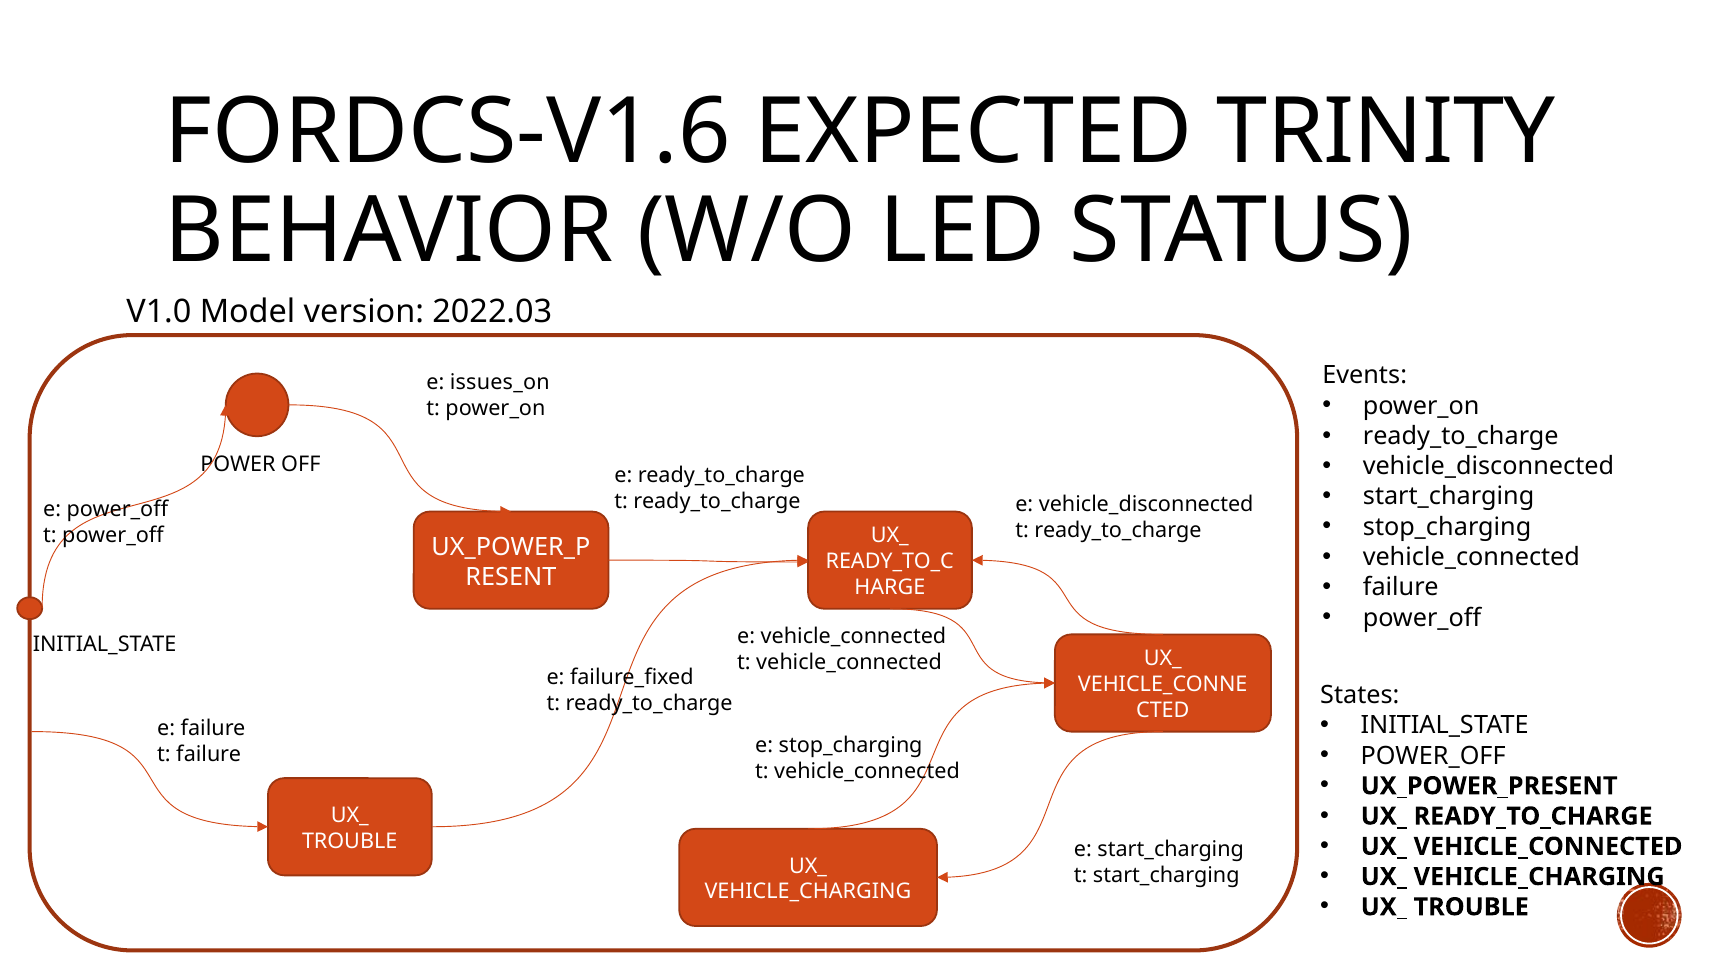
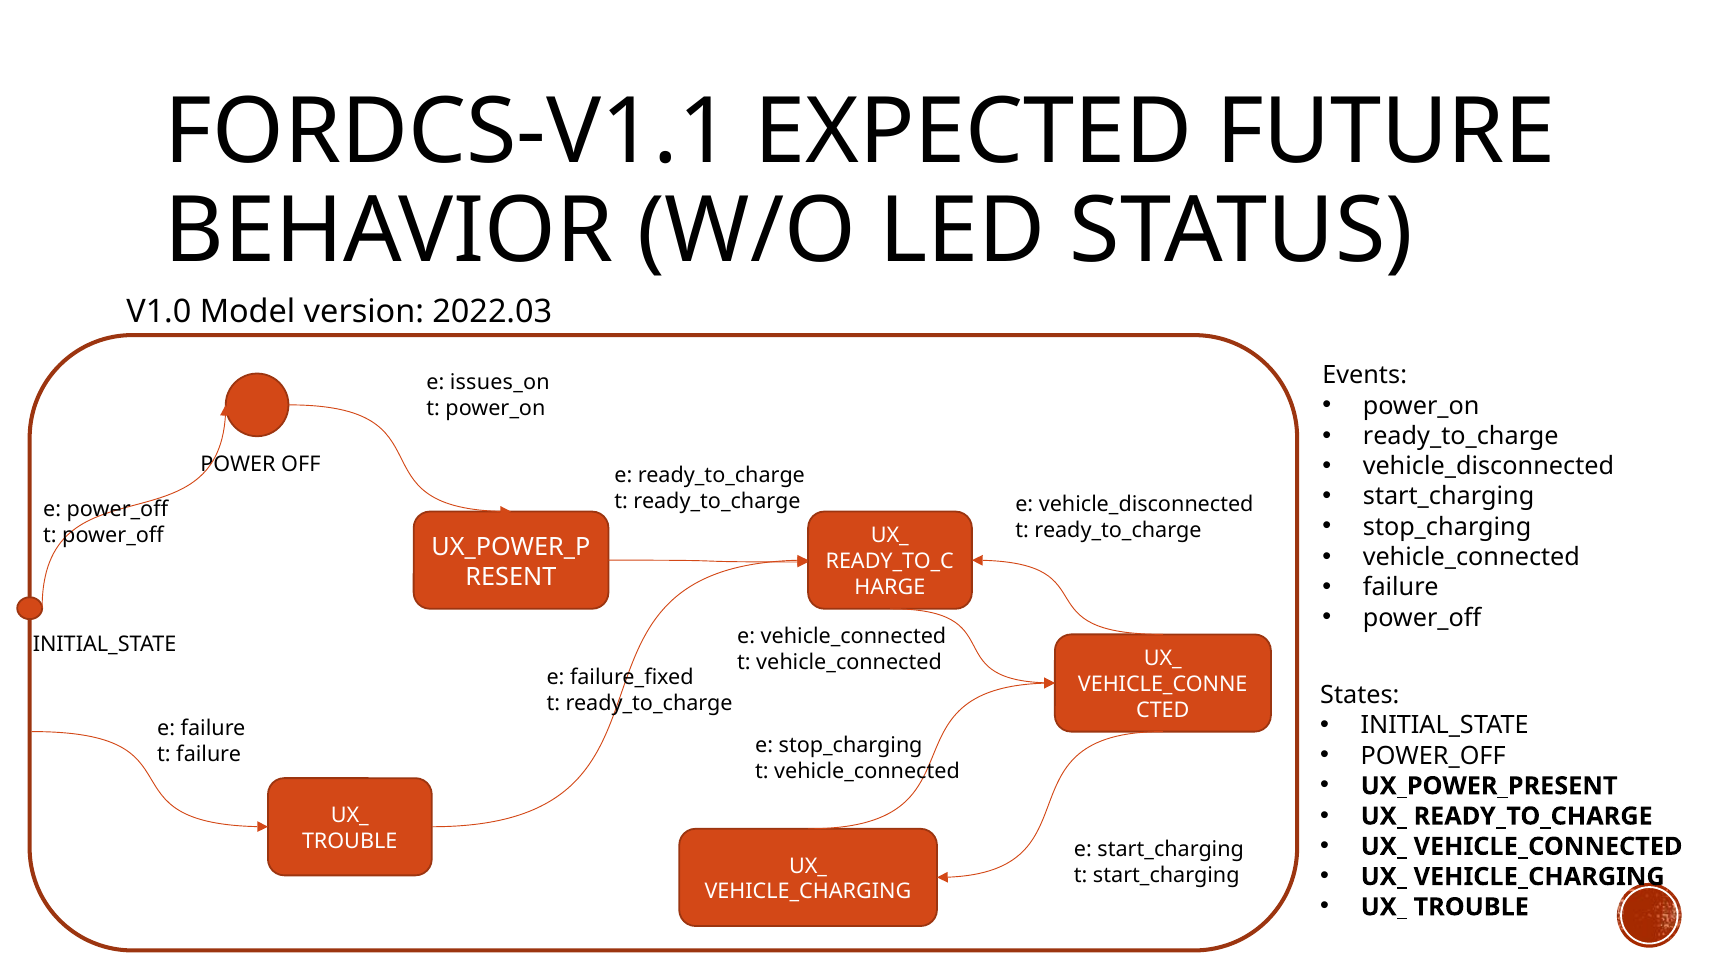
FORDCS-V1.6: FORDCS-V1.6 -> FORDCS-V1.1 (448, 133)
TRINITY: TRINITY -> FUTURE (1386, 133)
